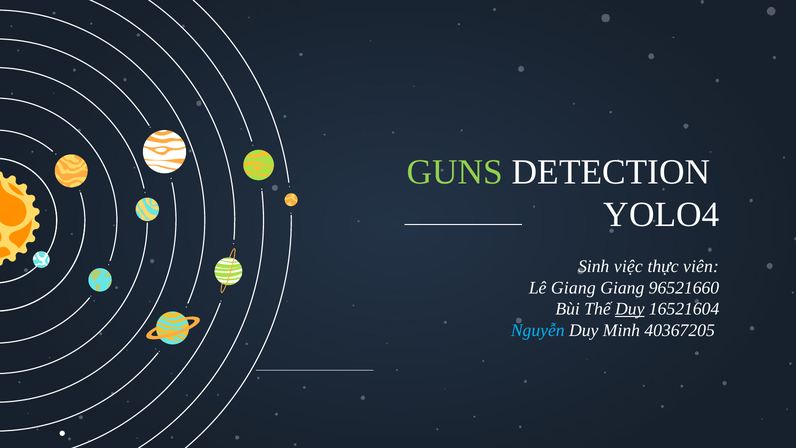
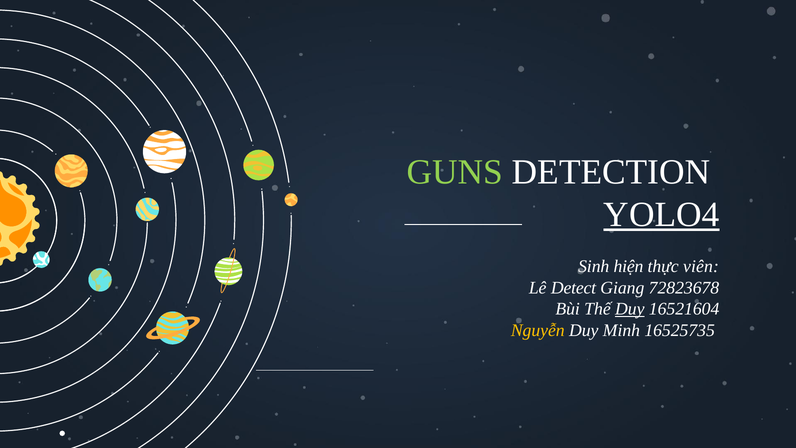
YOLO4 underline: none -> present (661, 214)
việc: việc -> hiện (629, 266)
Lê Giang: Giang -> Detect (573, 288)
96521660: 96521660 -> 72823678 (684, 288)
Nguyễn colour: light blue -> yellow (538, 330)
40367205: 40367205 -> 16525735 (680, 330)
